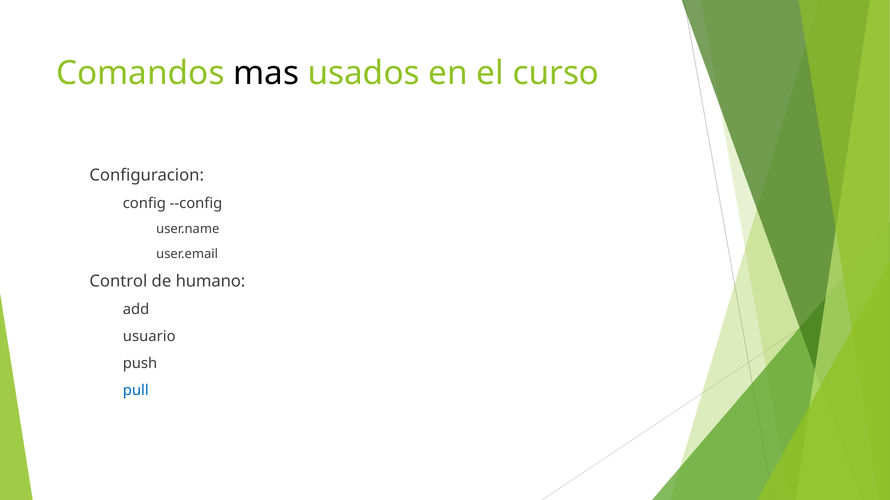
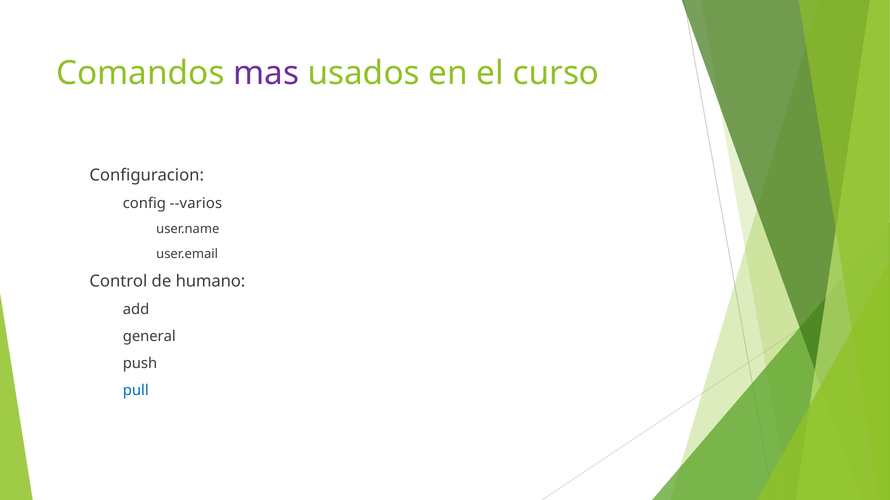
mas colour: black -> purple (266, 74)
--config: --config -> --varios (196, 204)
usuario: usuario -> general (149, 337)
